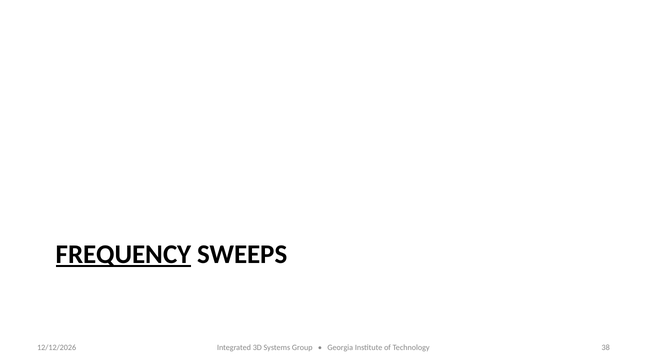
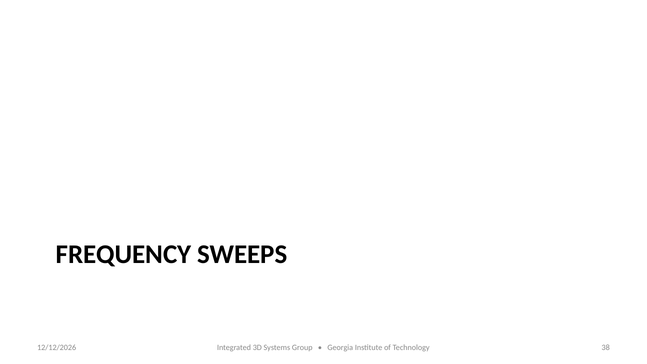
FREQUENCY underline: present -> none (124, 254)
